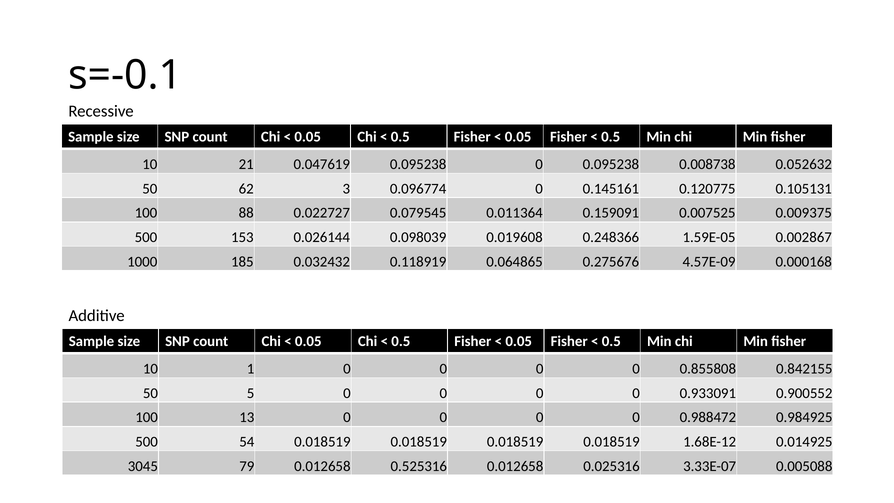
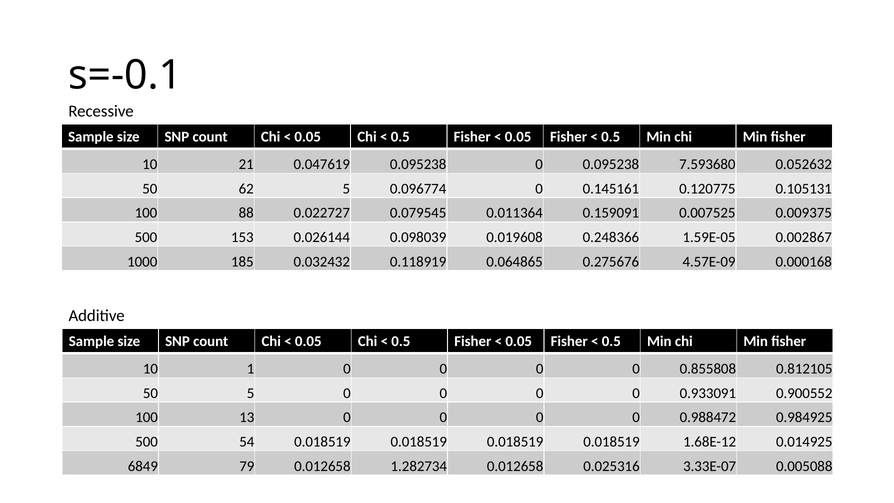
0.008738: 0.008738 -> 7.593680 (707, 164)
62 3: 3 -> 5 (346, 189)
0.842155: 0.842155 -> 0.812105 (804, 369)
3045: 3045 -> 6849 (143, 466)
0.525316: 0.525316 -> 1.282734 (419, 466)
